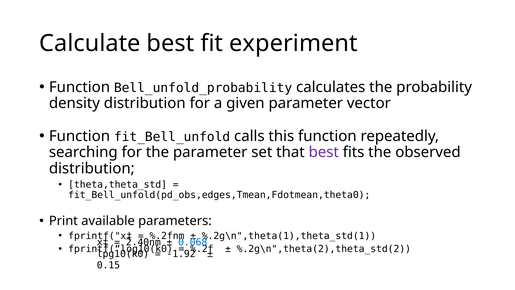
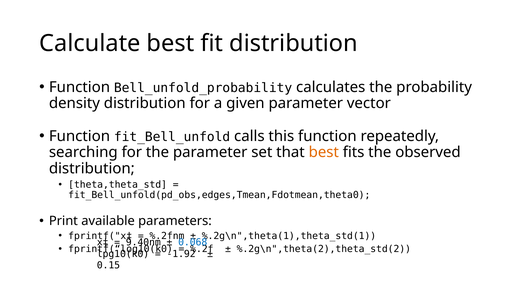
fit experiment: experiment -> distribution (294, 43)
best colour: purple -> orange (324, 152)
2.40nm: 2.40nm -> 9.40nm (143, 242)
